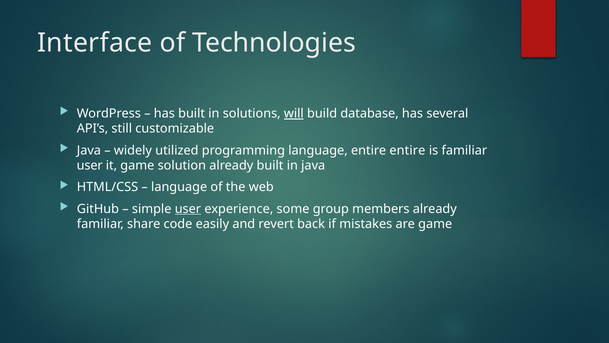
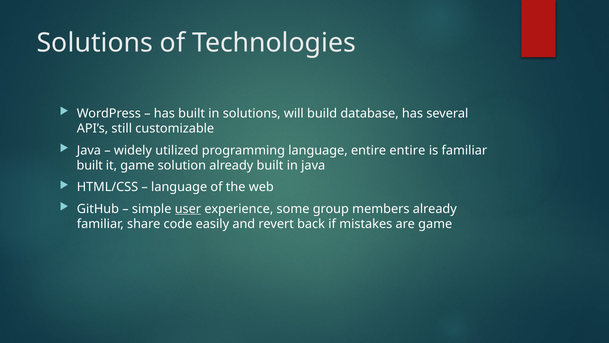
Interface: Interface -> Solutions (95, 43)
will underline: present -> none (294, 113)
user: user -> built (90, 165)
